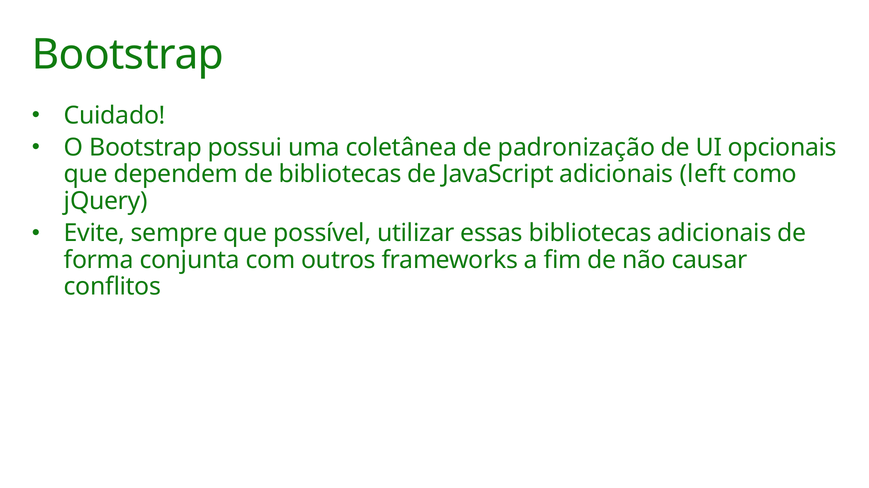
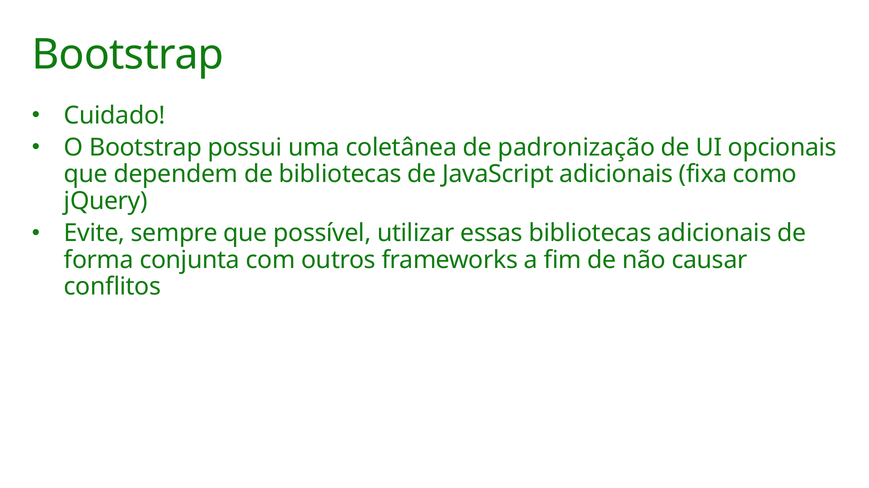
left: left -> fixa (703, 175)
